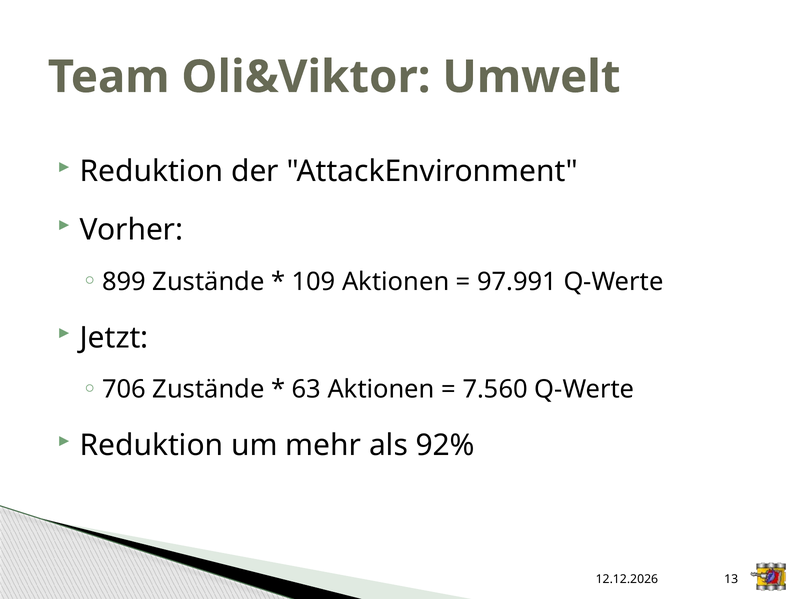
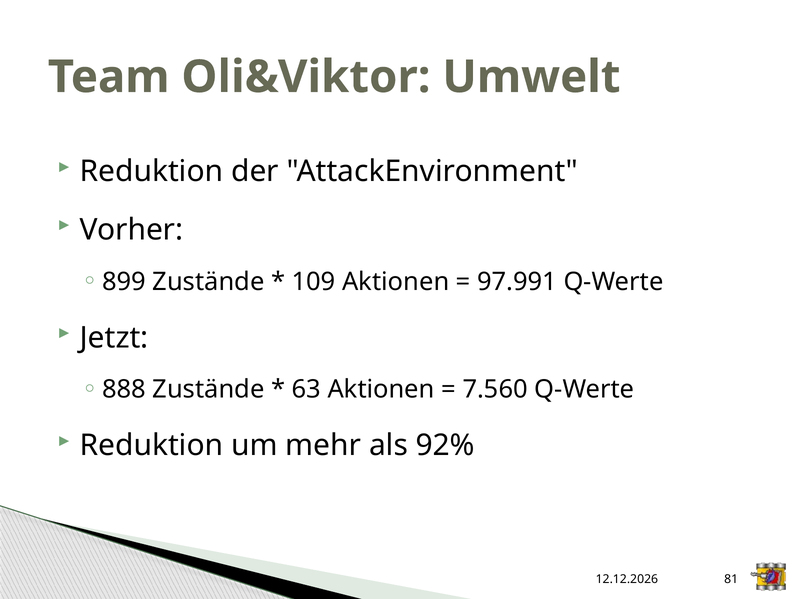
706: 706 -> 888 (124, 390)
13: 13 -> 81 (731, 579)
